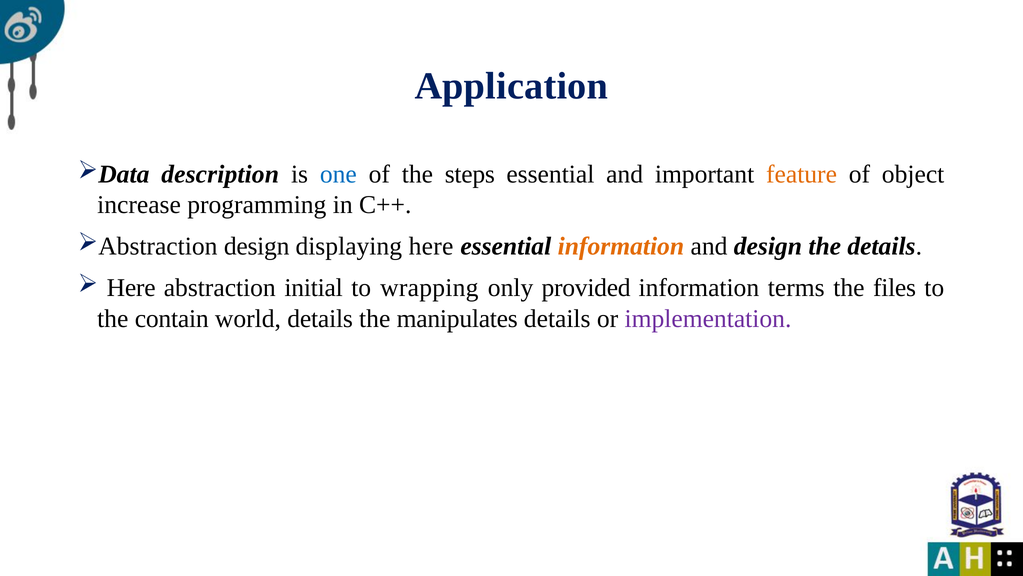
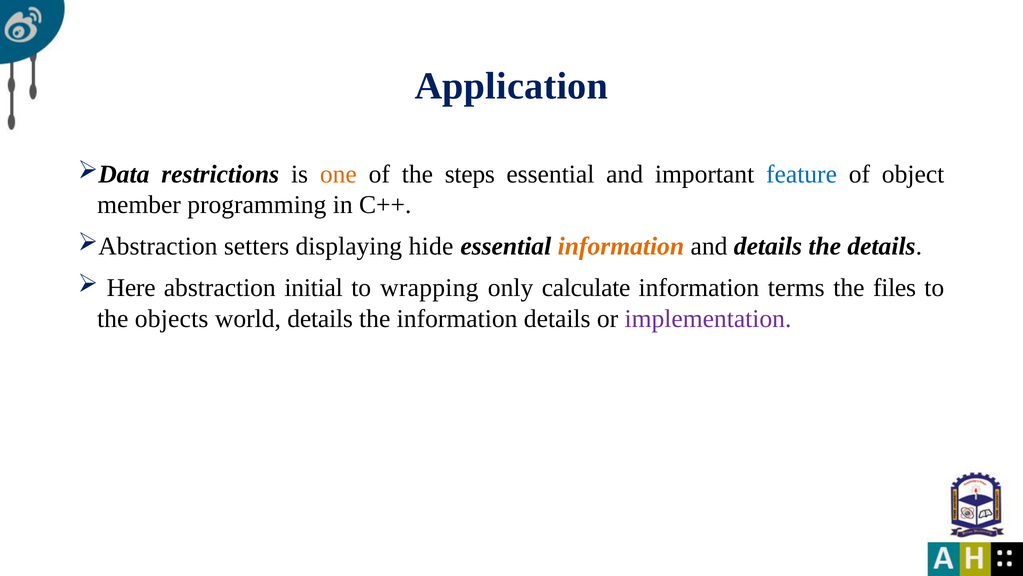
description: description -> restrictions (220, 174)
one colour: blue -> orange (338, 174)
feature colour: orange -> blue (802, 174)
increase: increase -> member (139, 205)
design: design -> setters (257, 246)
displaying here: here -> hide (431, 246)
and design: design -> details (768, 246)
provided: provided -> calculate (586, 288)
contain: contain -> objects (172, 318)
the manipulates: manipulates -> information (457, 318)
